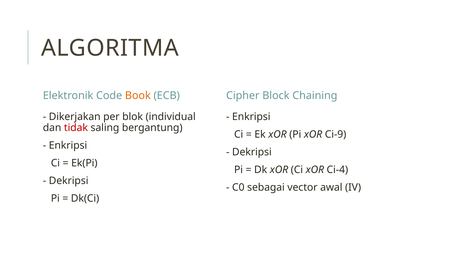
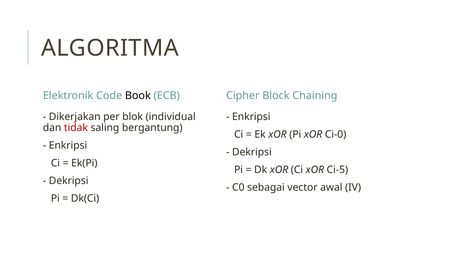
Book colour: orange -> black (138, 96)
Ci-9: Ci-9 -> Ci-0 (336, 134)
Ci-4: Ci-4 -> Ci-5 (337, 170)
